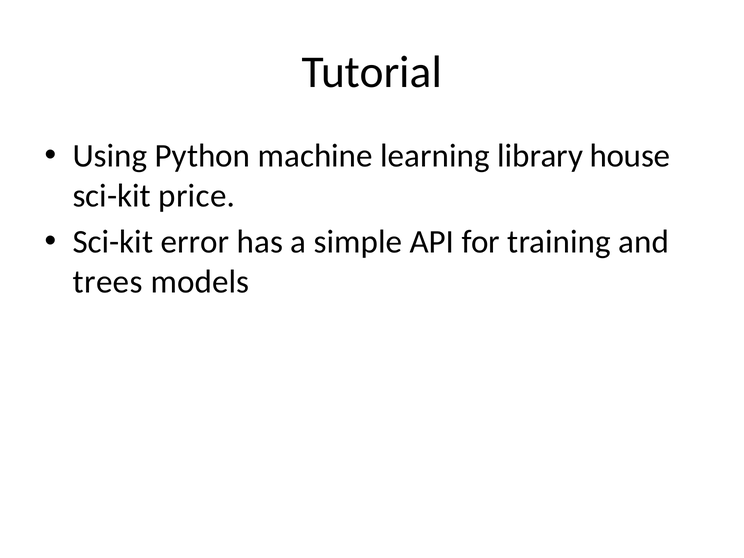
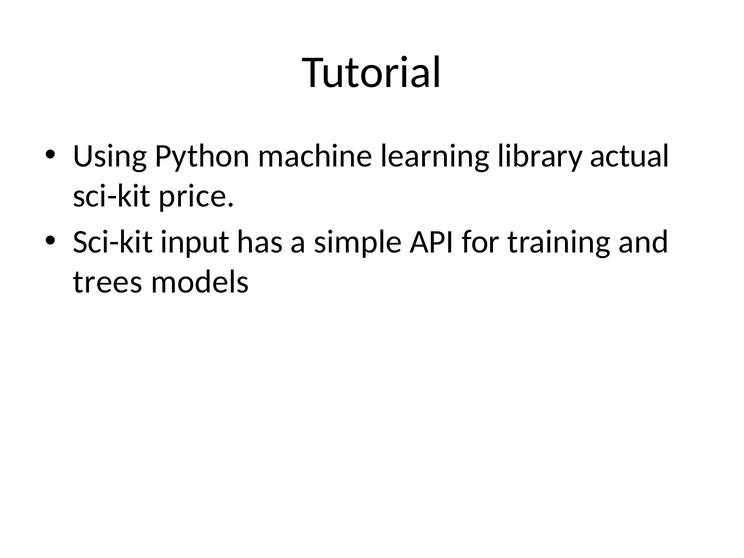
house: house -> actual (630, 156)
error: error -> input (195, 242)
